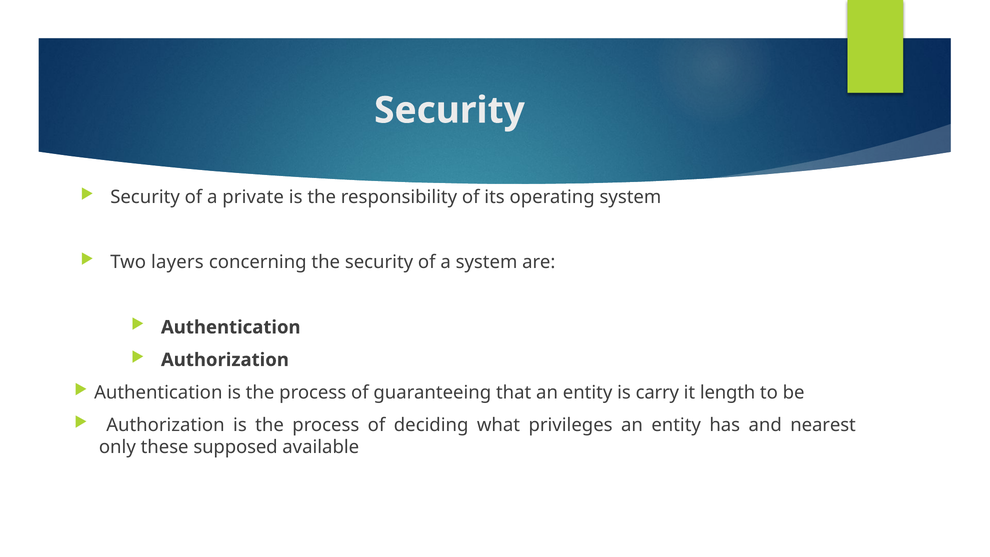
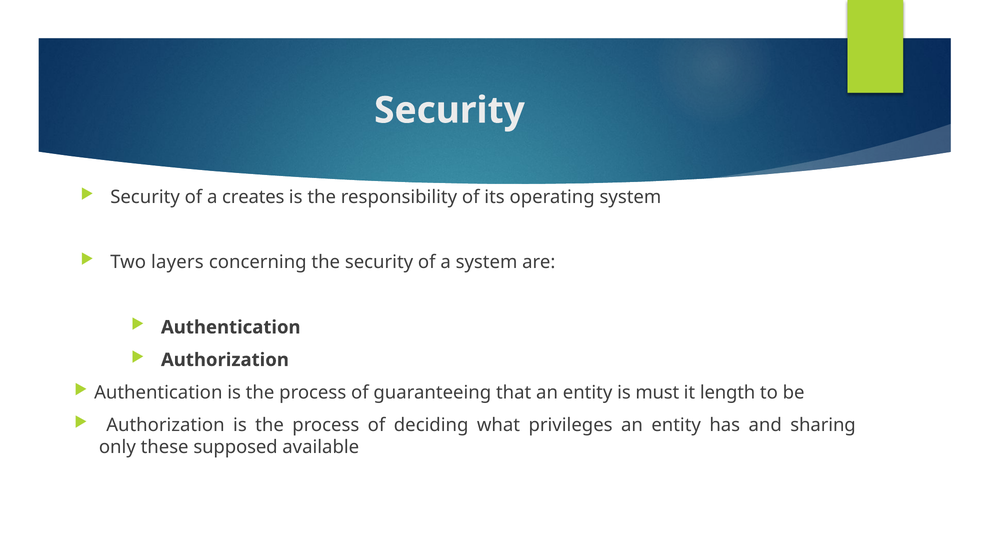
private: private -> creates (253, 197)
carry: carry -> must (657, 392)
nearest: nearest -> sharing (823, 425)
